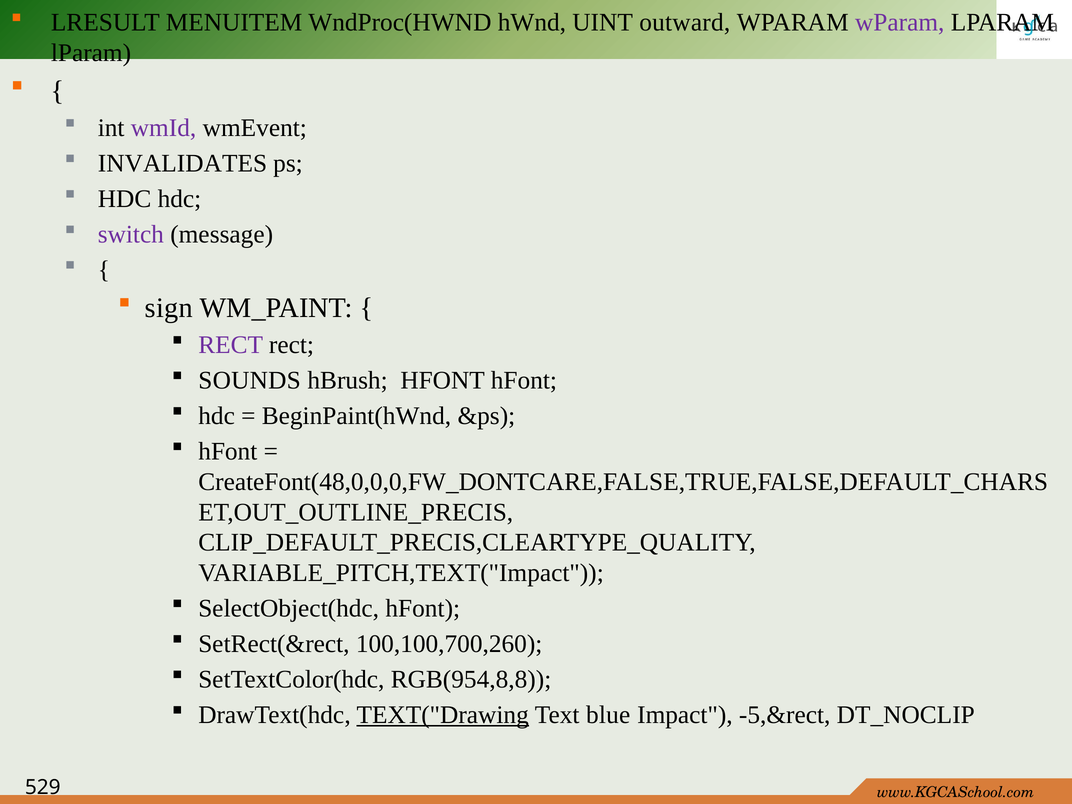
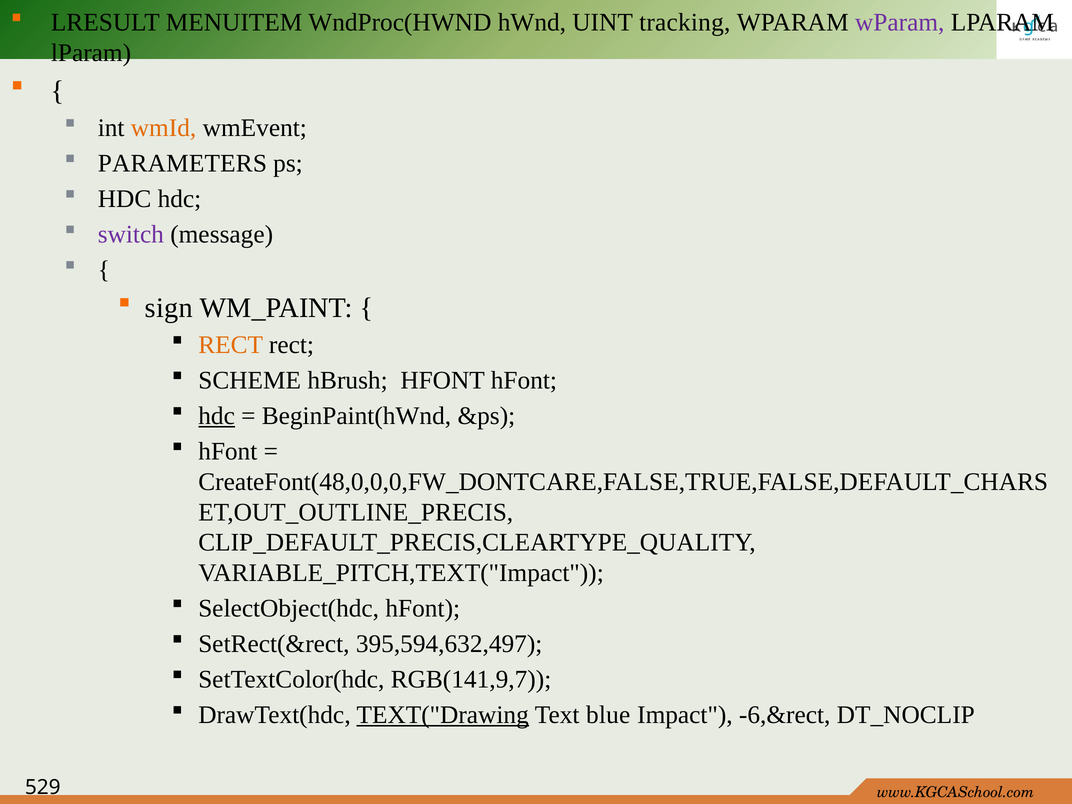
outward: outward -> tracking (685, 22)
wmId colour: purple -> orange (164, 128)
INVALIDATES: INVALIDATES -> PARAMETERS (182, 163)
RECT colour: purple -> orange (231, 345)
SOUNDS: SOUNDS -> SCHEME (250, 380)
hdc underline: none -> present (217, 416)
100,100,700,260: 100,100,700,260 -> 395,594,632,497 (449, 644)
RGB(954,8,8: RGB(954,8,8 -> RGB(141,9,7 (471, 680)
-5,&rect: -5,&rect -> -6,&rect (785, 715)
